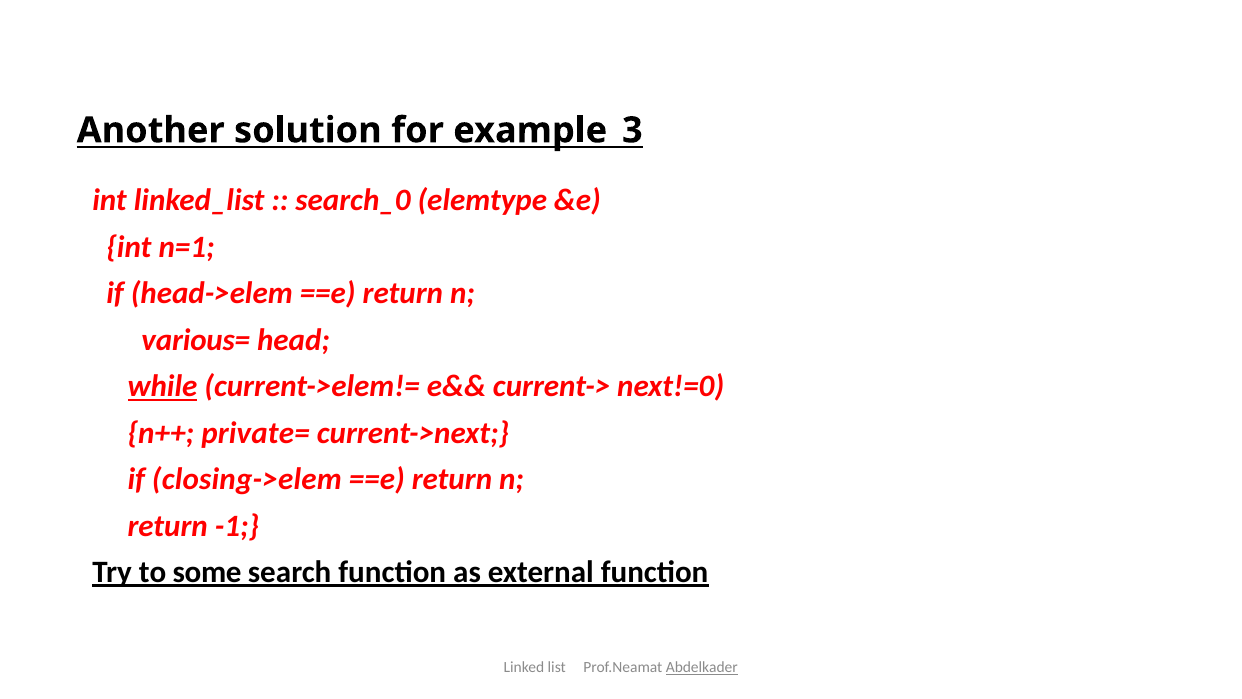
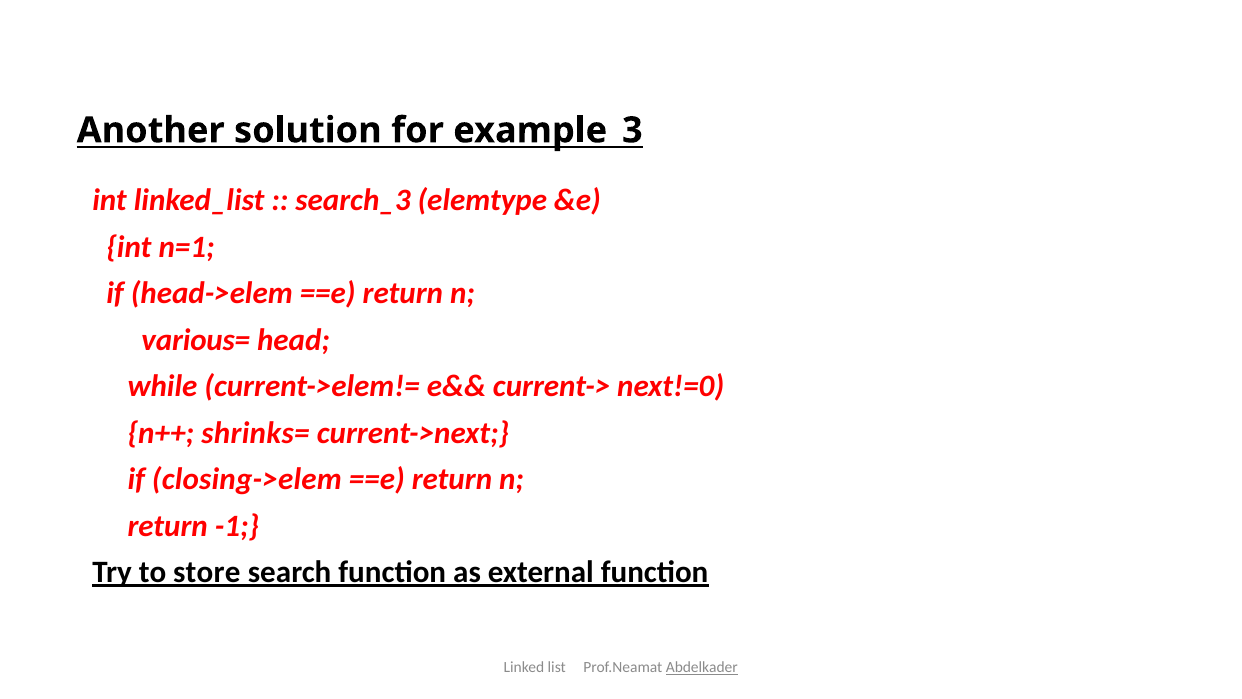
search_0: search_0 -> search_3 (353, 201)
while underline: present -> none (162, 386)
private=: private= -> shrinks= (255, 433)
some: some -> store (207, 572)
